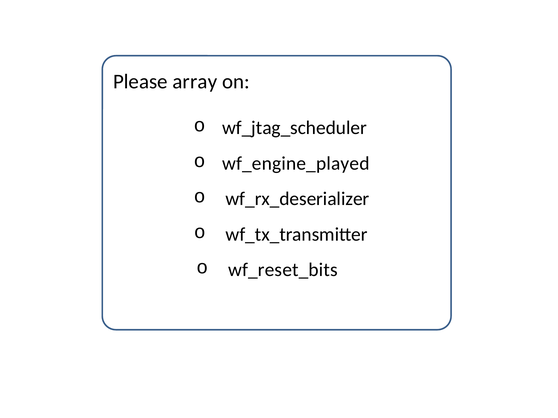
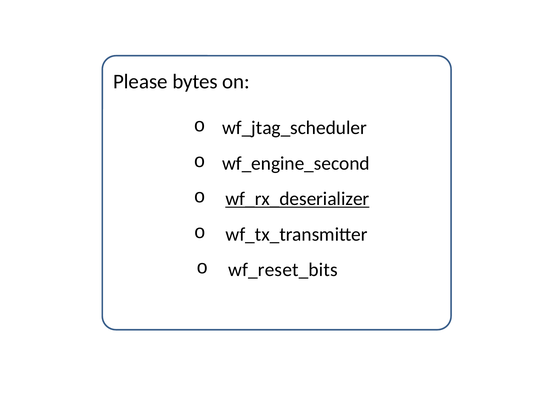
array: array -> bytes (195, 82)
wf_engine_played: wf_engine_played -> wf_engine_second (296, 164)
wf_rx_deserializer underline: none -> present (297, 199)
